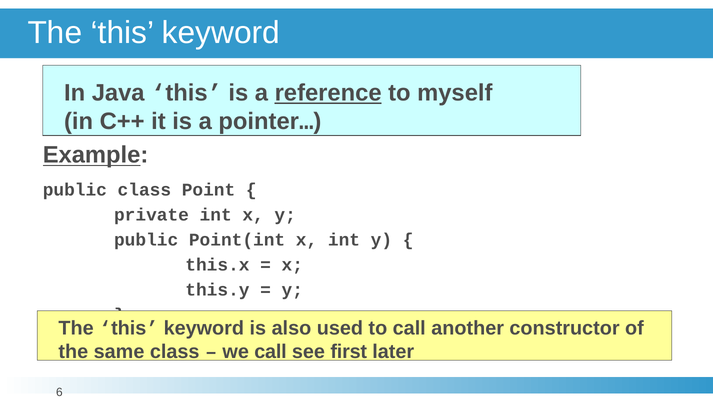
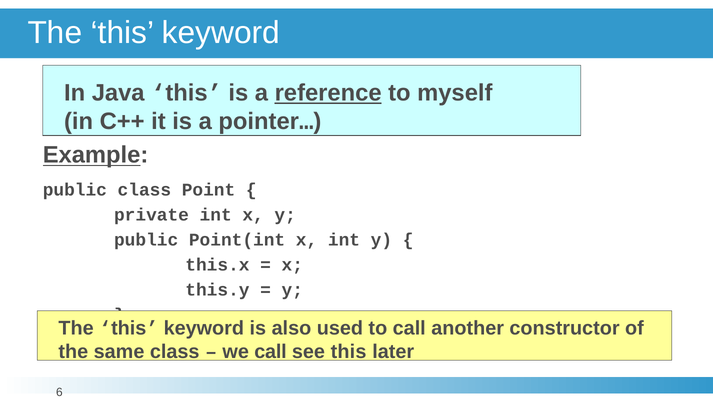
see first: first -> this (349, 352)
